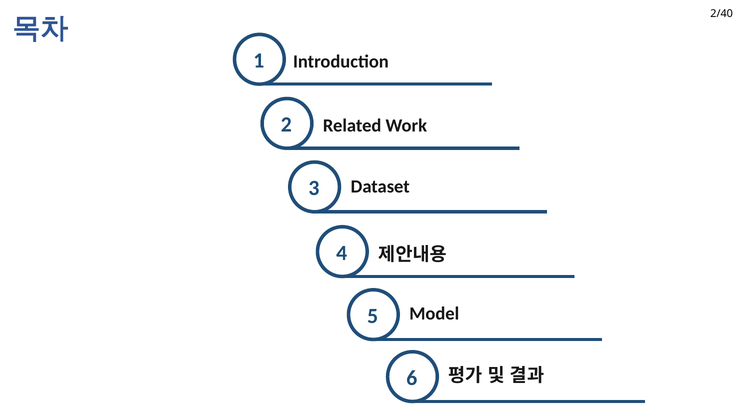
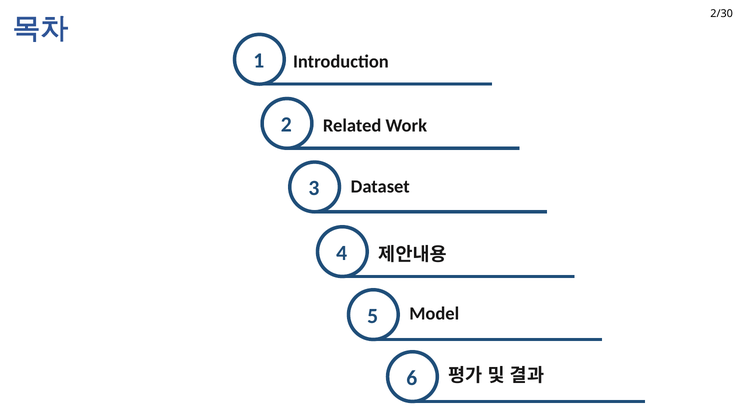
2/40: 2/40 -> 2/30 (722, 14)
